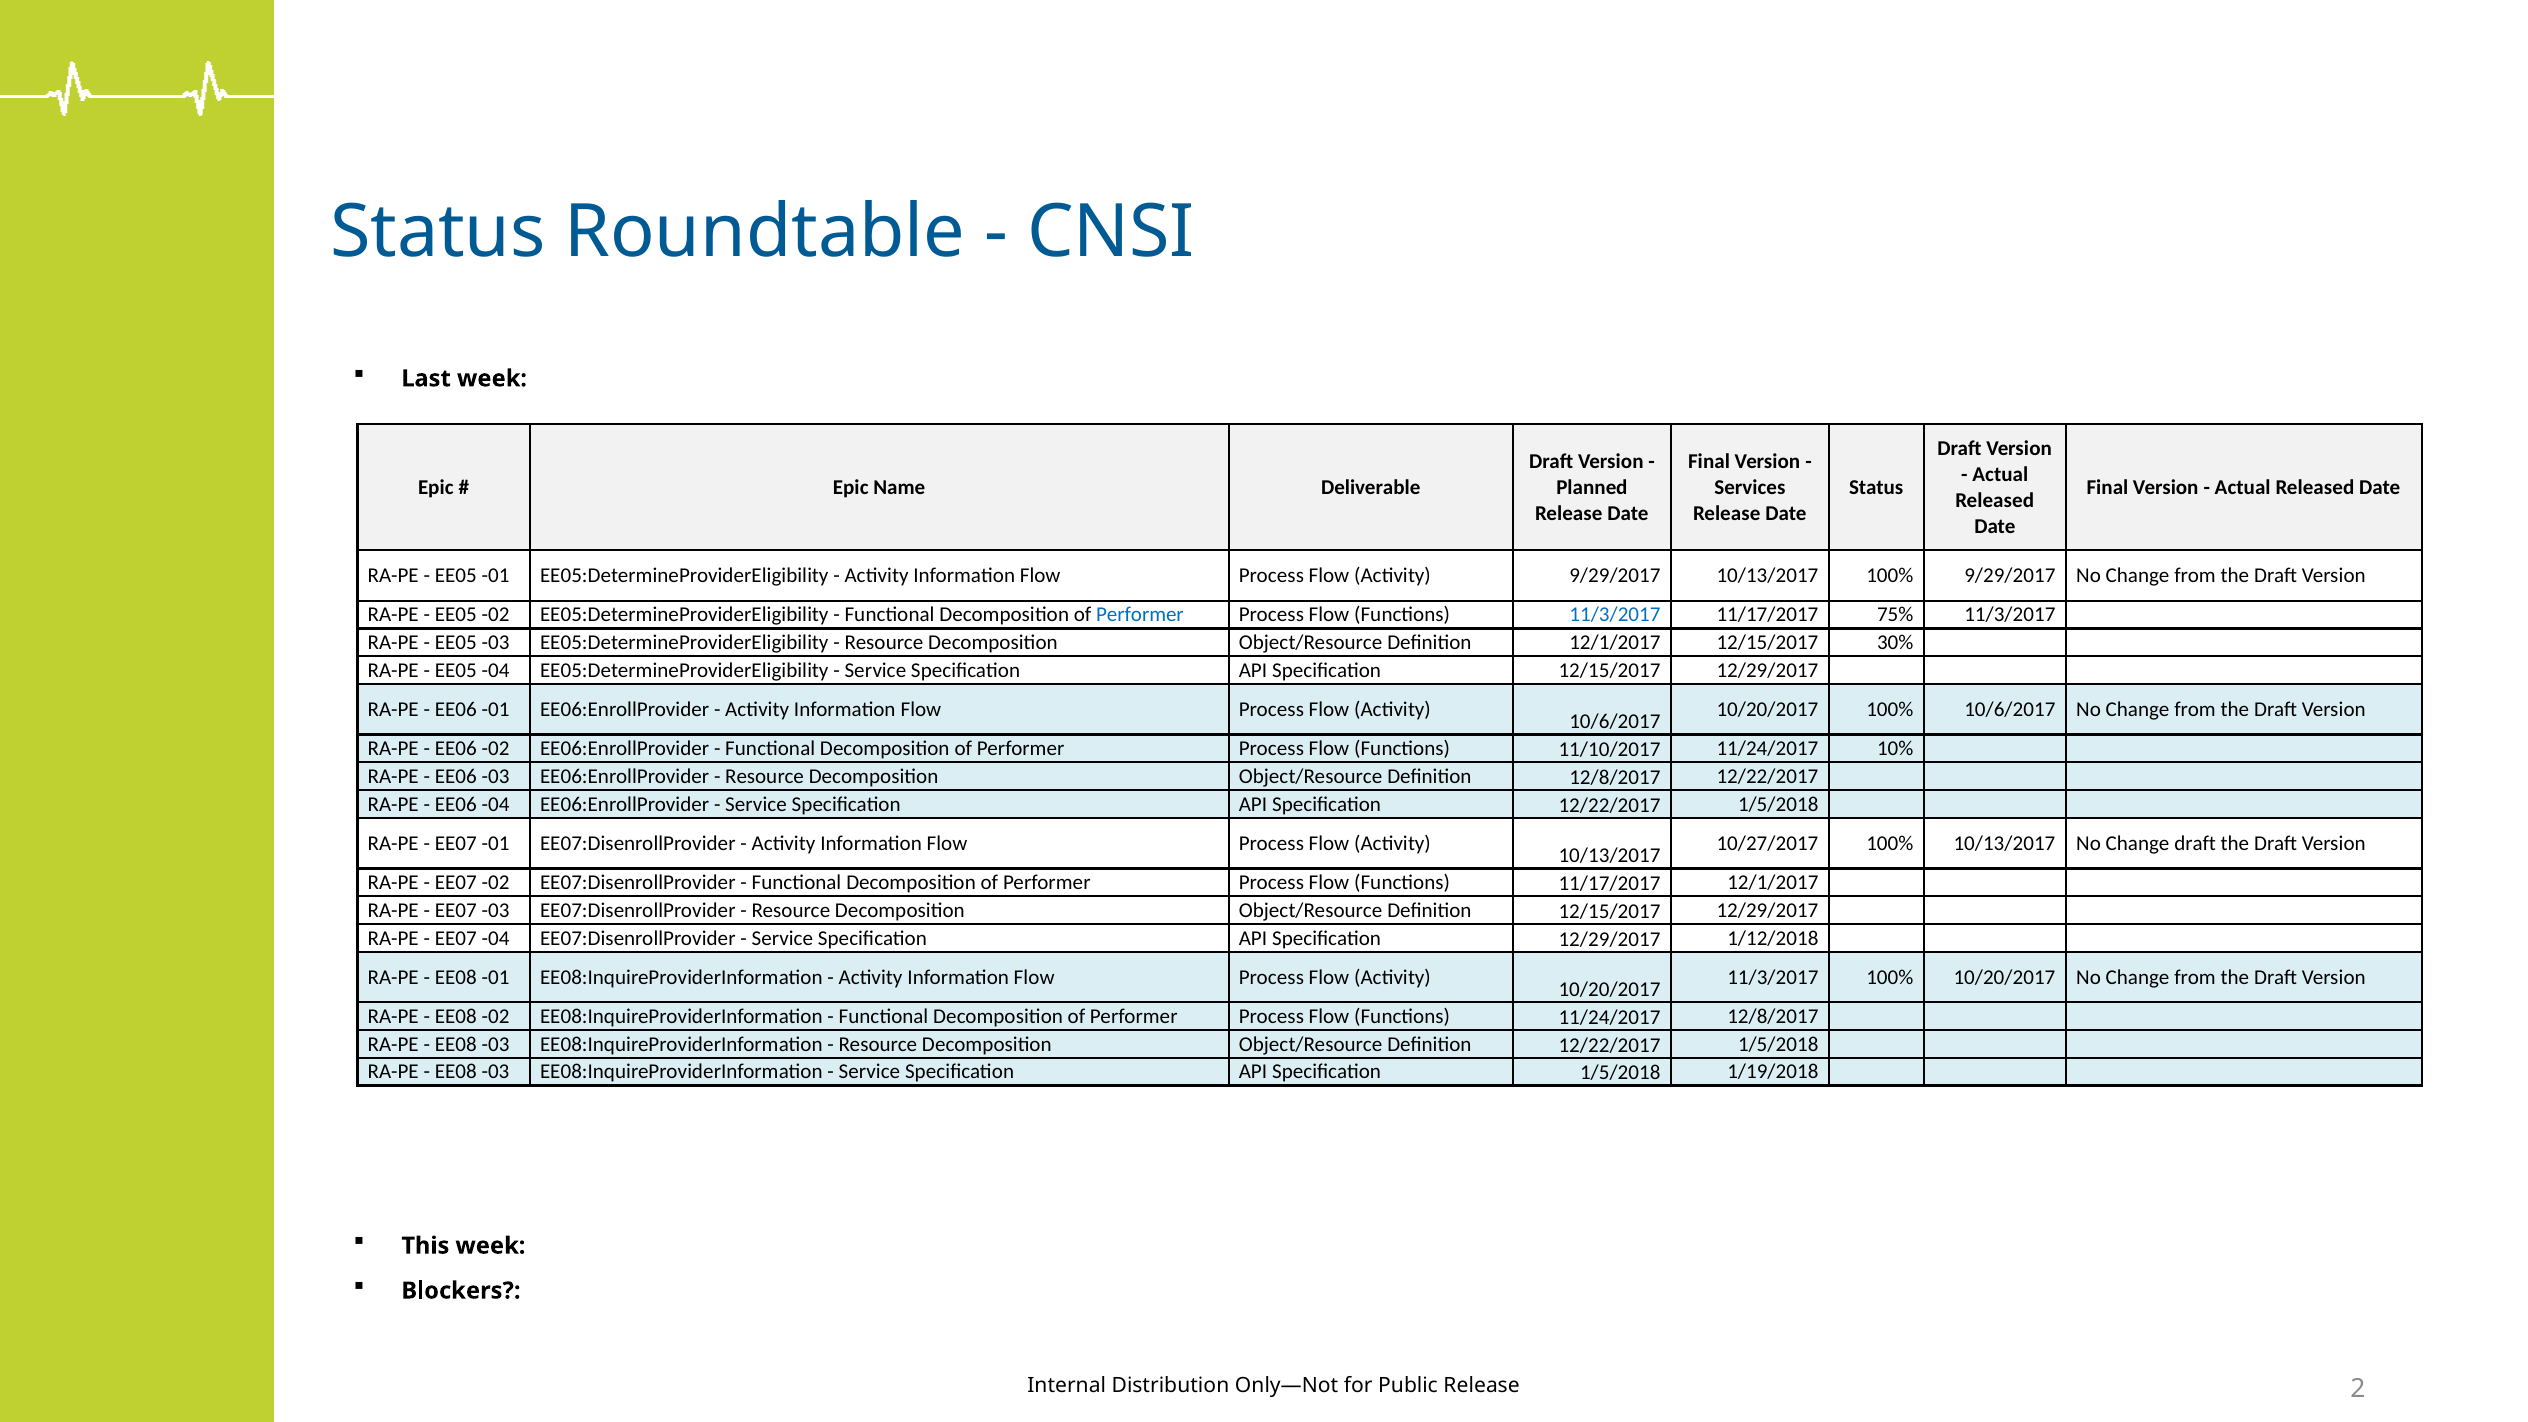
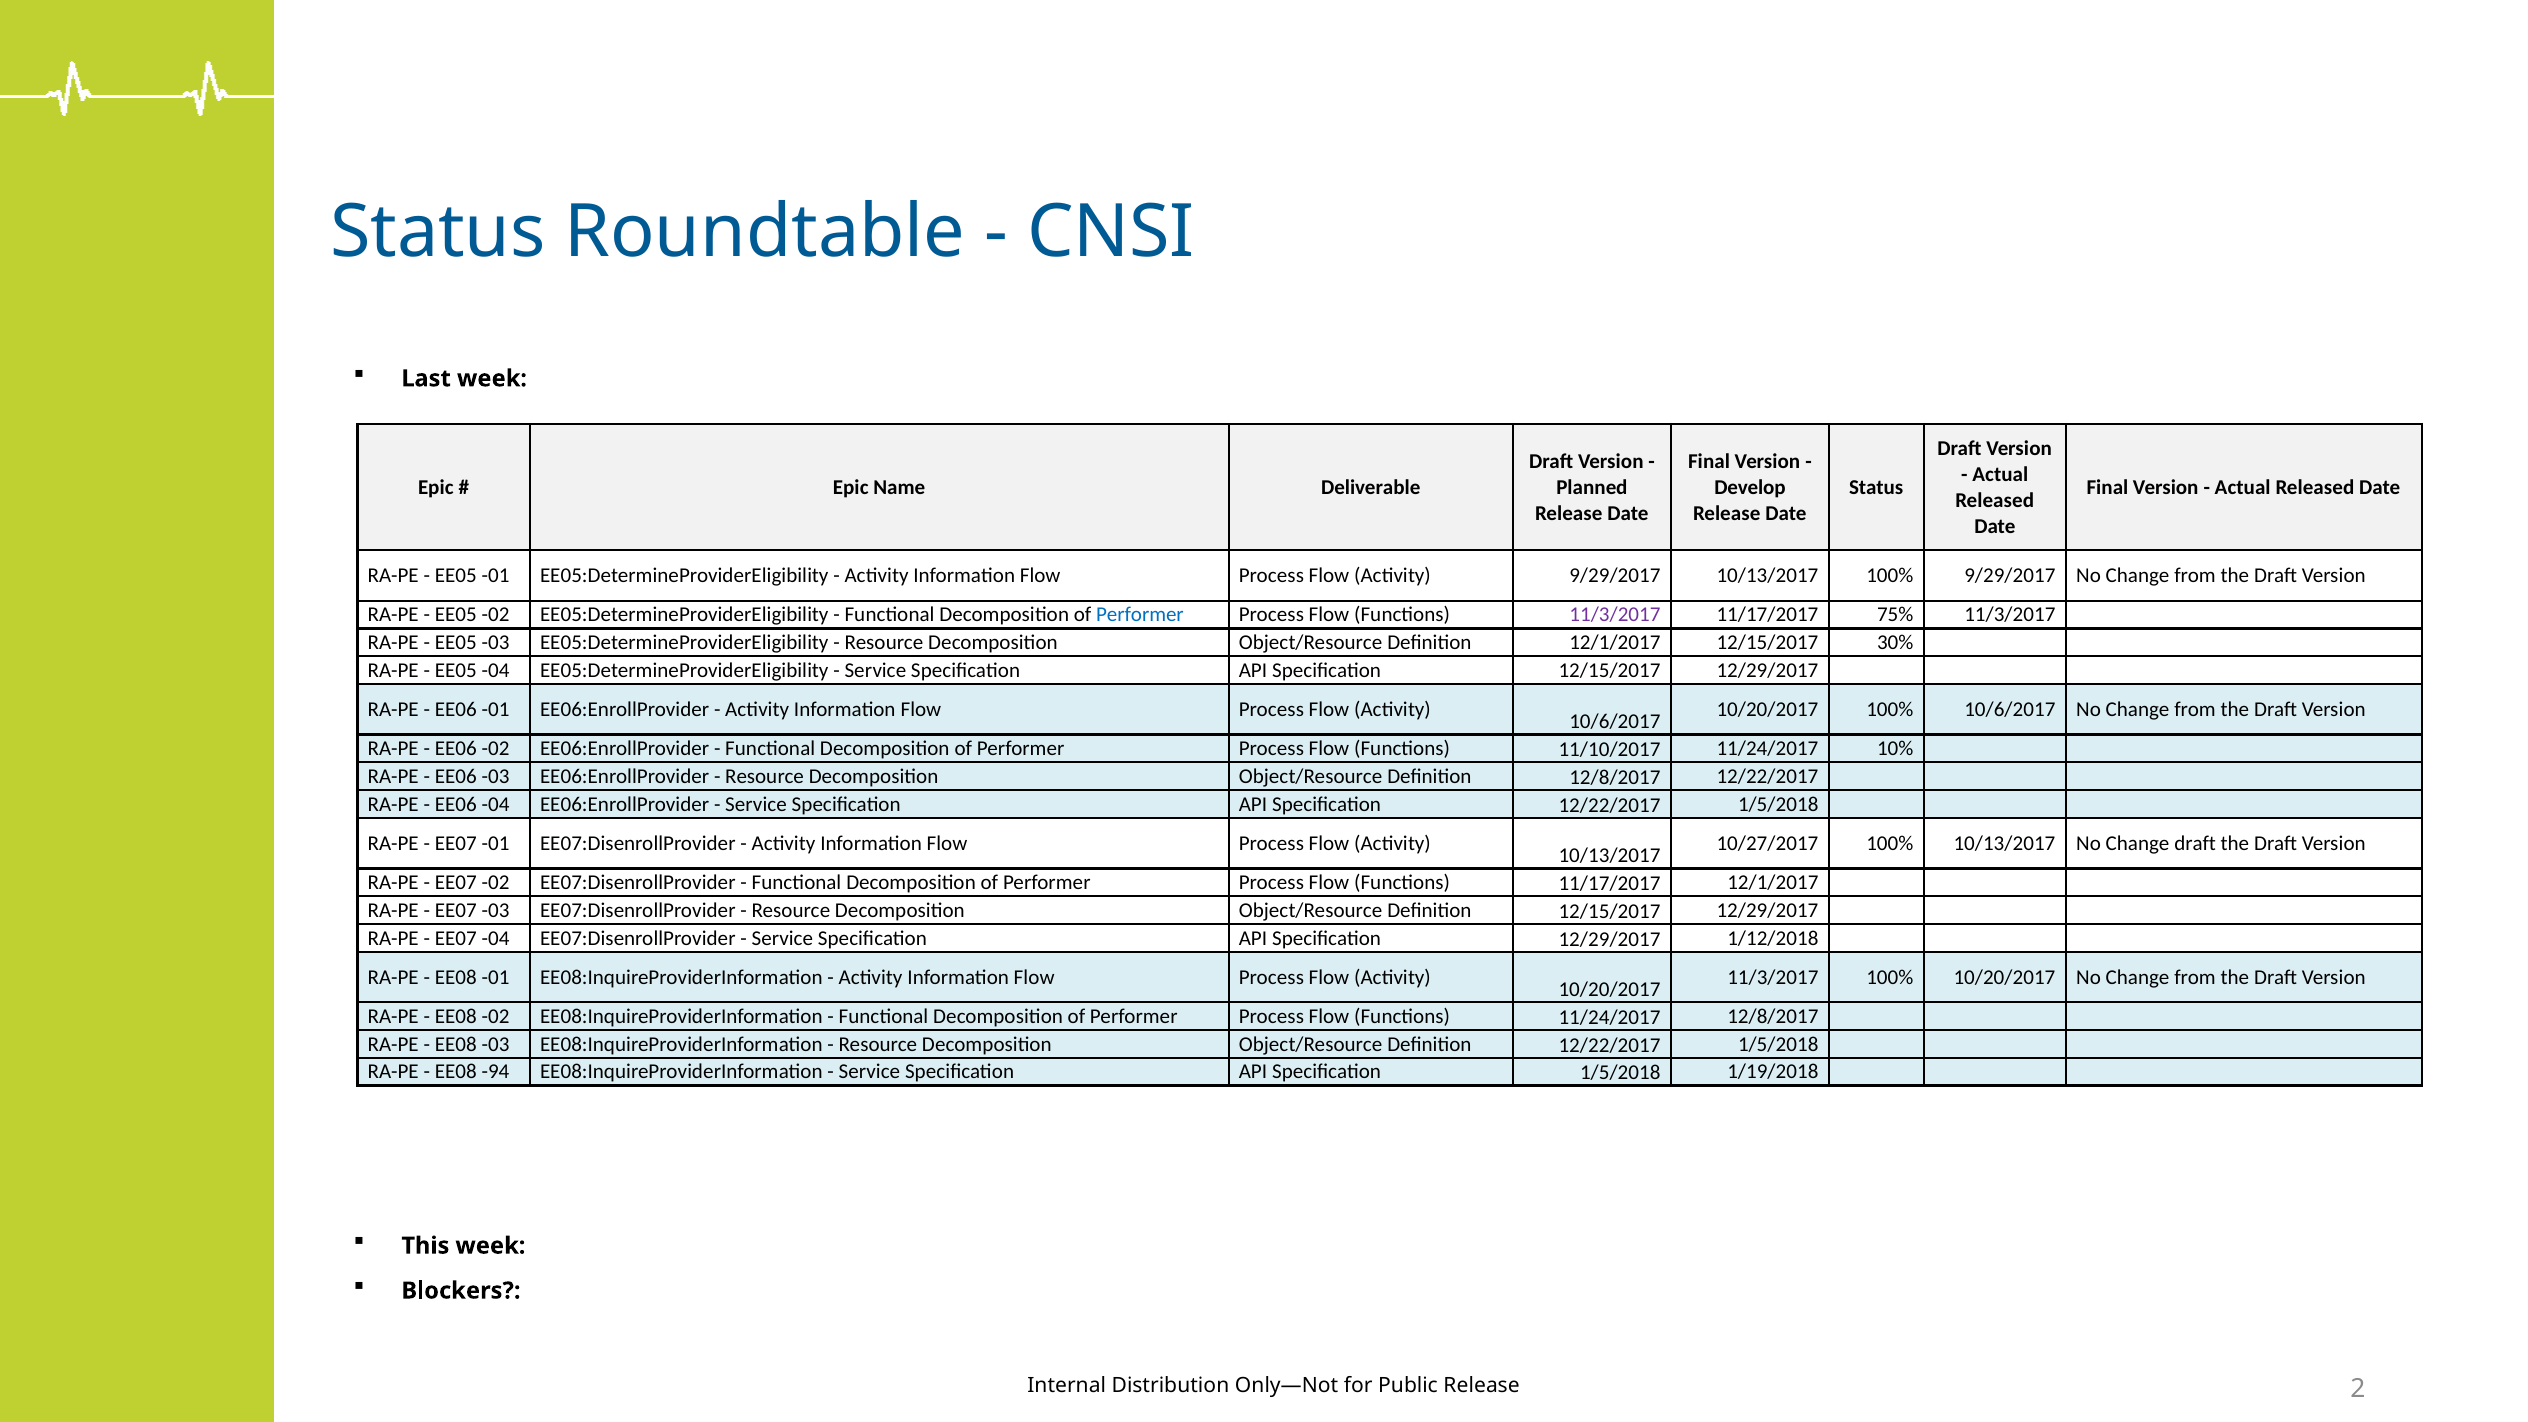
Services: Services -> Develop (1750, 487)
11/3/2017 colour: blue -> purple (1615, 615)
-03: -03 -> -94 (495, 1072)
